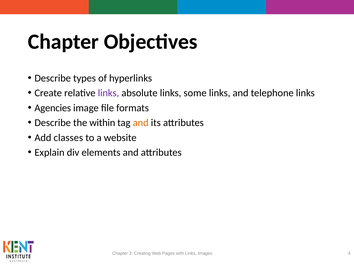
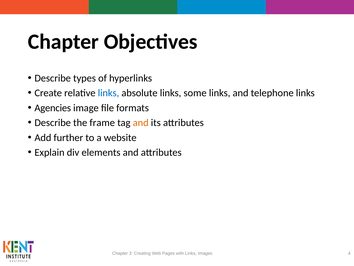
links colour: purple -> blue (108, 93)
within: within -> frame (102, 122)
classes: classes -> further (68, 137)
